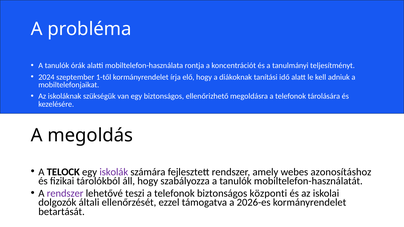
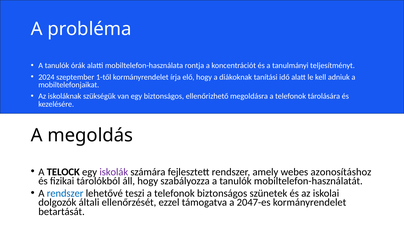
rendszer colour: purple -> blue (65, 194)
központi: központi -> szünetek (268, 194)
2026-es: 2026-es -> 2047-es (254, 203)
